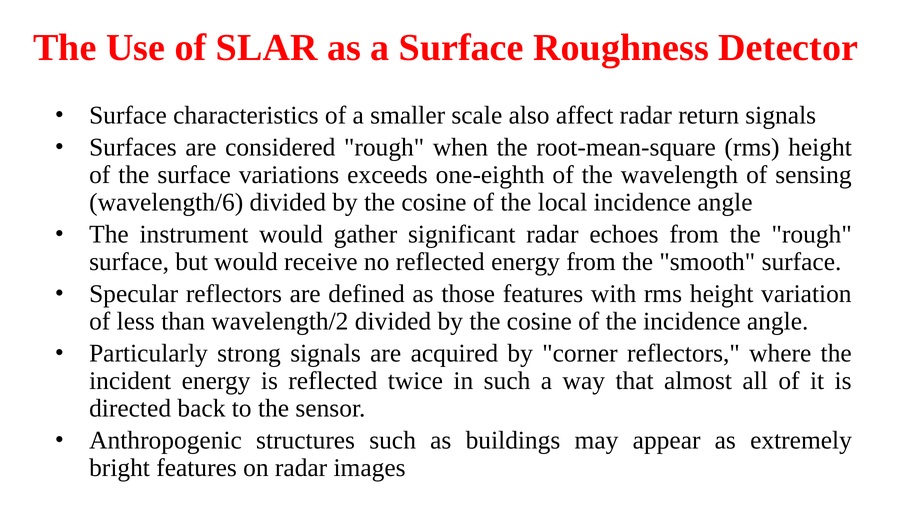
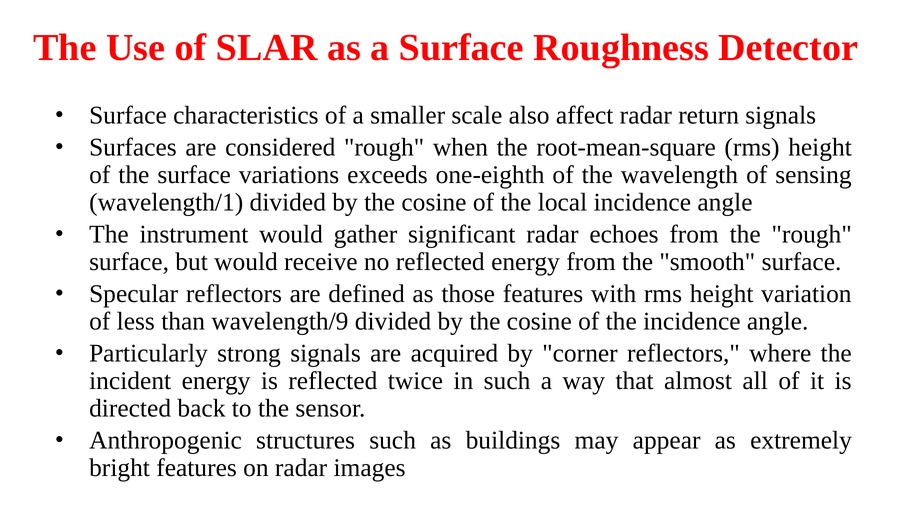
wavelength/6: wavelength/6 -> wavelength/1 (166, 202)
wavelength/2: wavelength/2 -> wavelength/9 (280, 321)
